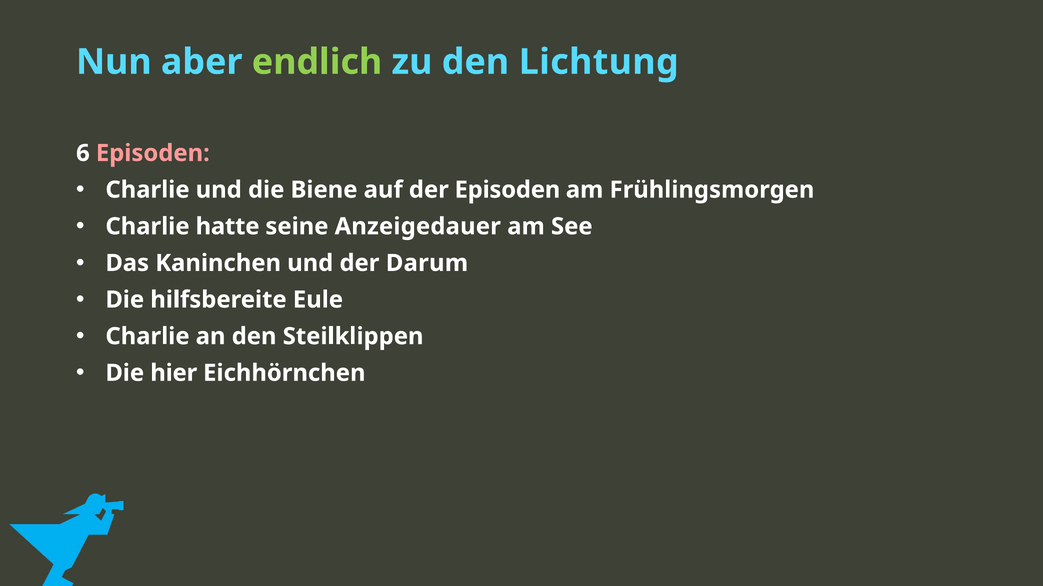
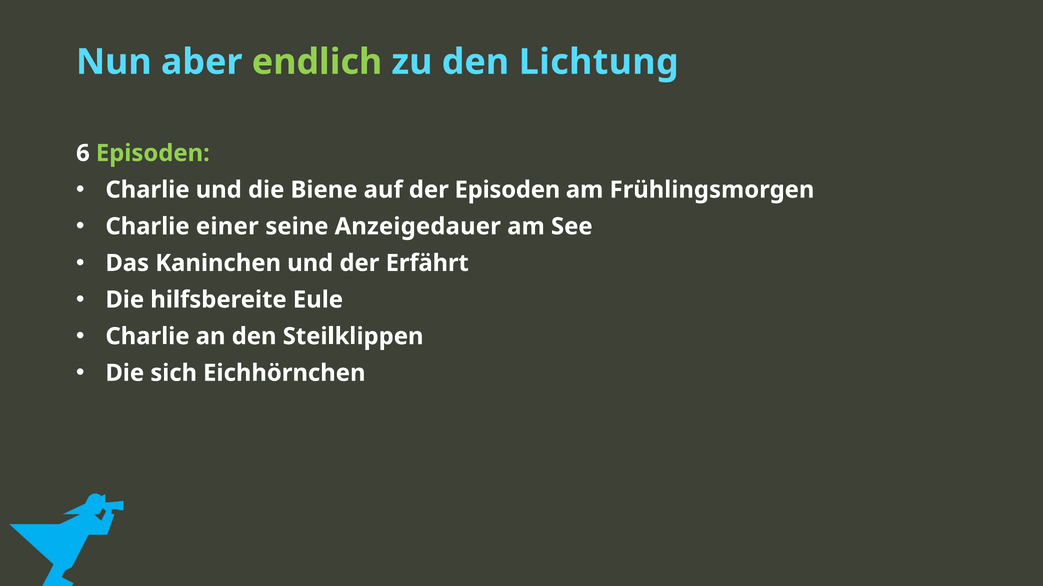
Episoden colour: pink -> light green (153, 153)
hatte: hatte -> einer (227, 227)
Darum: Darum -> Erfährt (427, 263)
hier: hier -> sich (174, 373)
